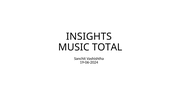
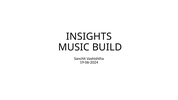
TOTAL: TOTAL -> BUILD (107, 47)
